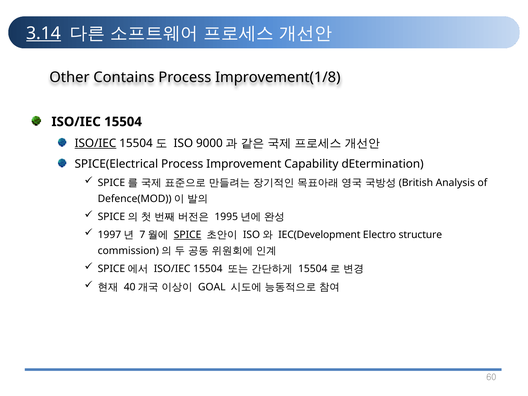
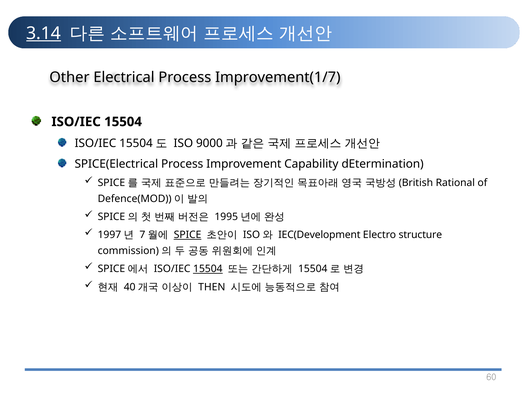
Contains: Contains -> Electrical (124, 77)
Improvement(1/8: Improvement(1/8 -> Improvement(1/7 (278, 77)
ISO/IEC underline: present -> none (95, 143)
Analysis: Analysis -> Rational (455, 183)
15504 underline: none -> present (208, 269)
GOAL: GOAL -> THEN (212, 287)
